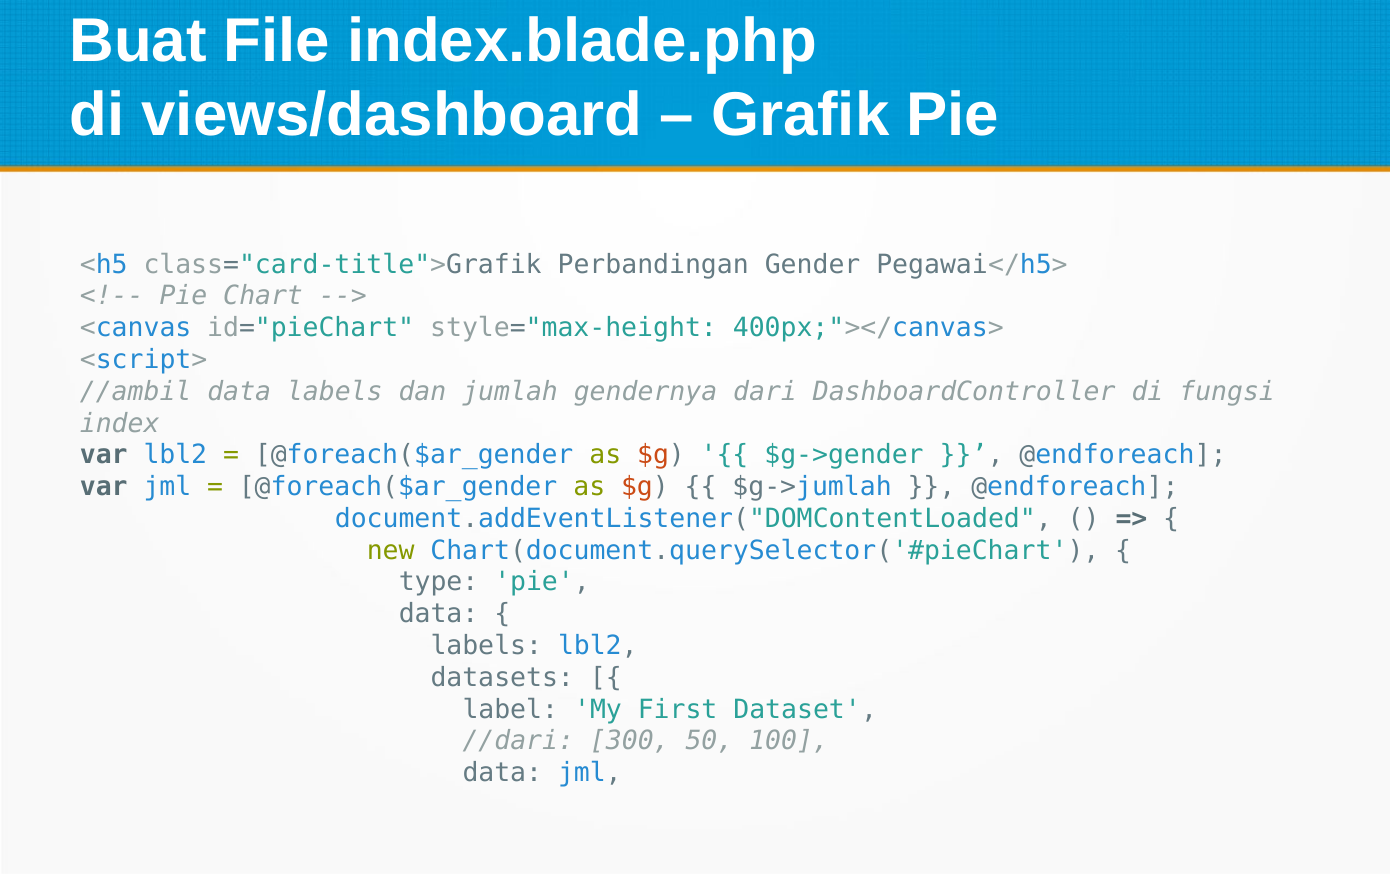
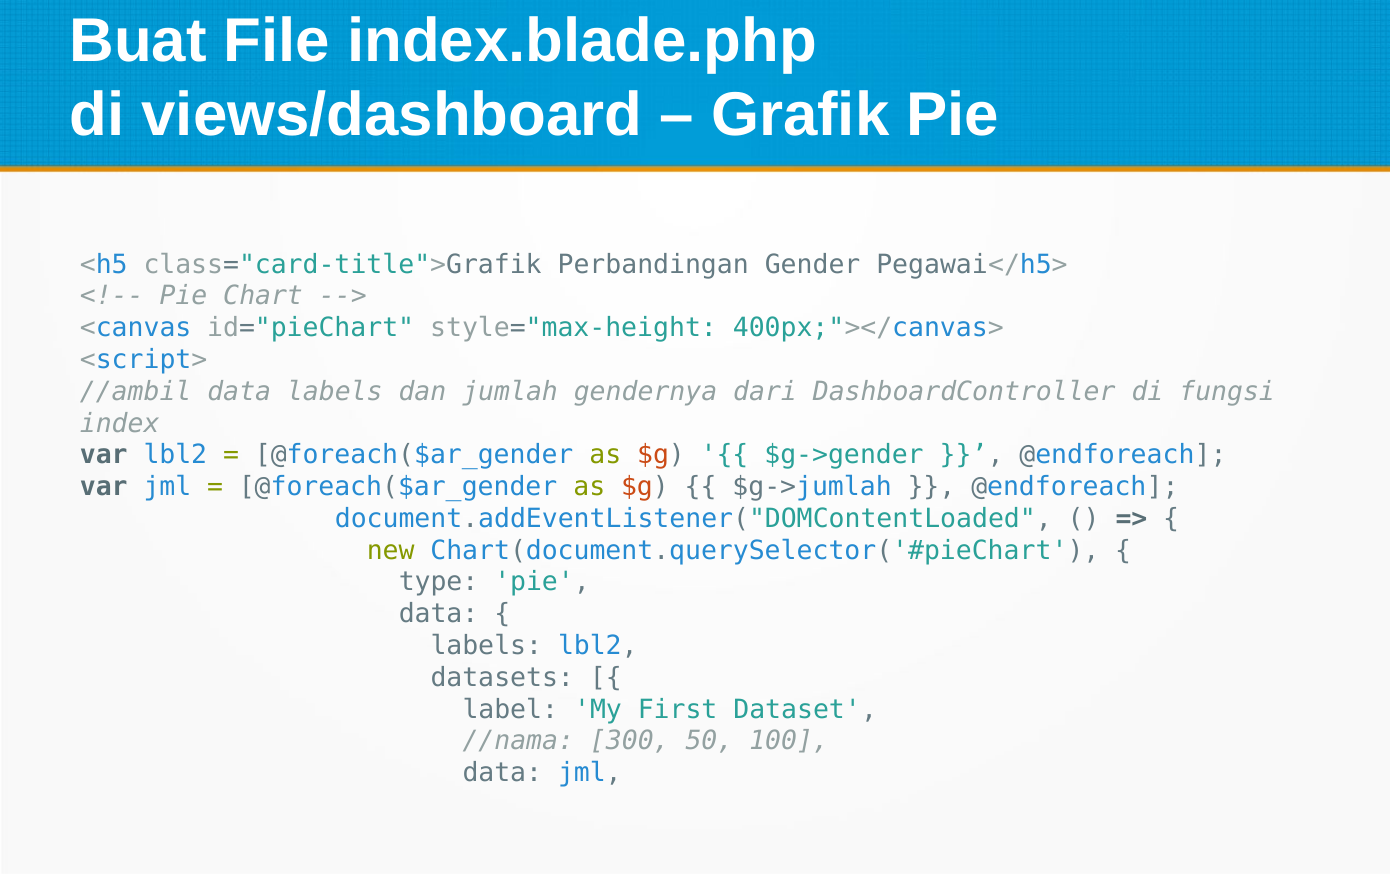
//dari: //dari -> //nama (518, 741)
